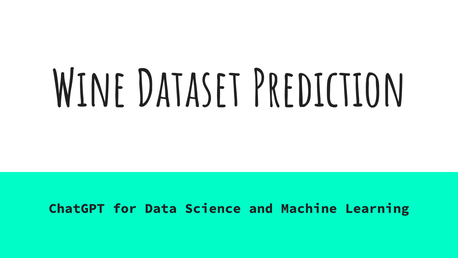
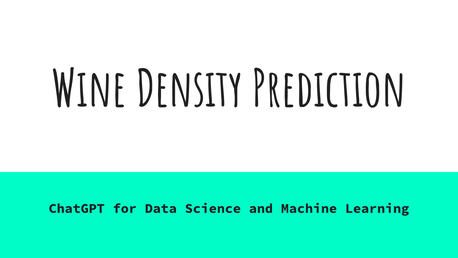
Dataset: Dataset -> Density (190, 90)
